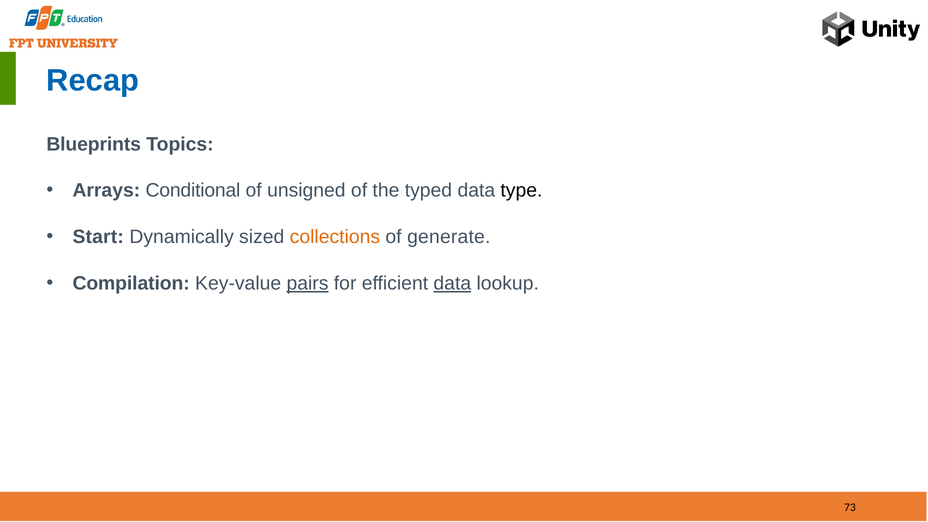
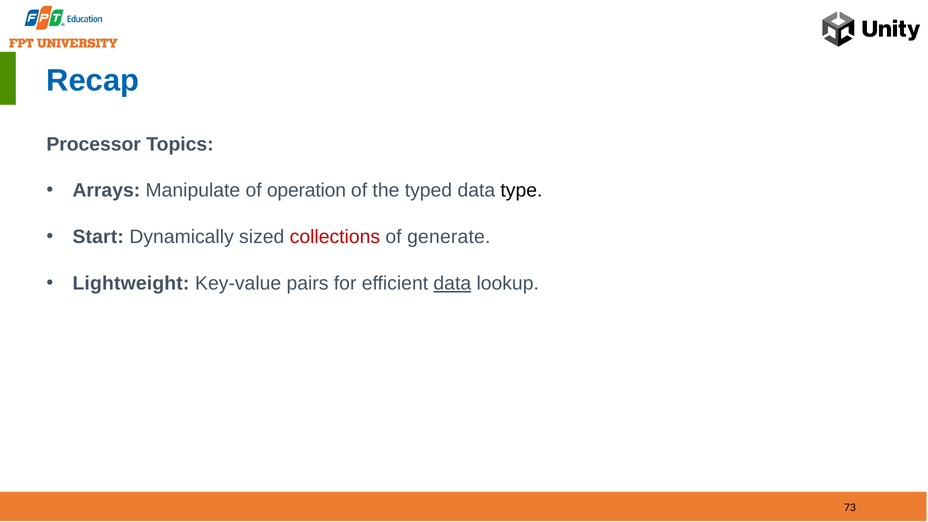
Blueprints: Blueprints -> Processor (94, 144)
Conditional: Conditional -> Manipulate (193, 191)
unsigned: unsigned -> operation (306, 191)
collections colour: orange -> red (335, 237)
Compilation: Compilation -> Lightweight (131, 283)
pairs underline: present -> none (307, 283)
